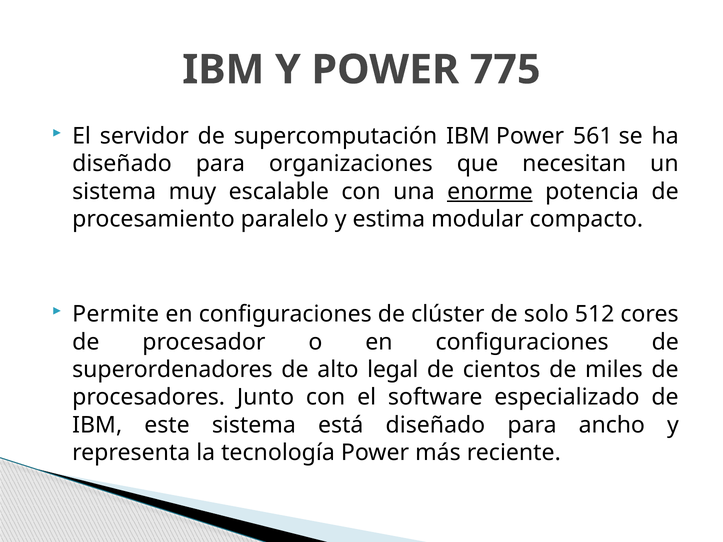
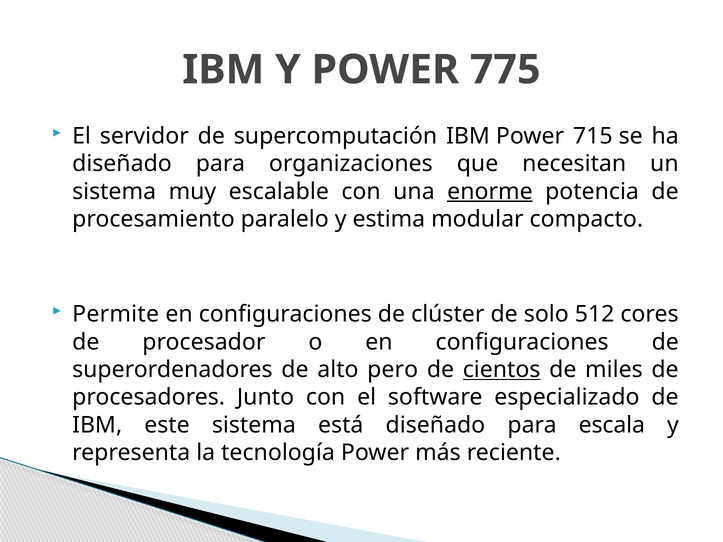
561: 561 -> 715 (593, 136)
legal: legal -> pero (393, 370)
cientos underline: none -> present (502, 370)
ancho: ancho -> escala (612, 425)
